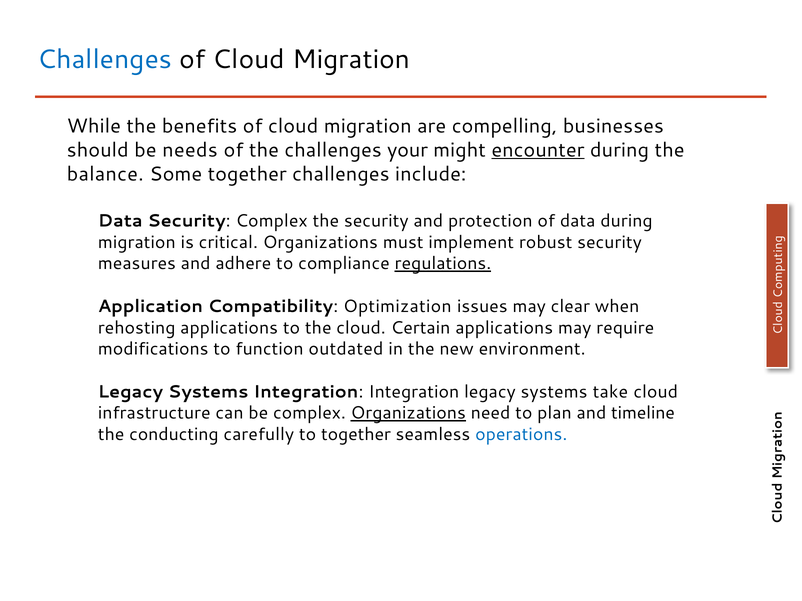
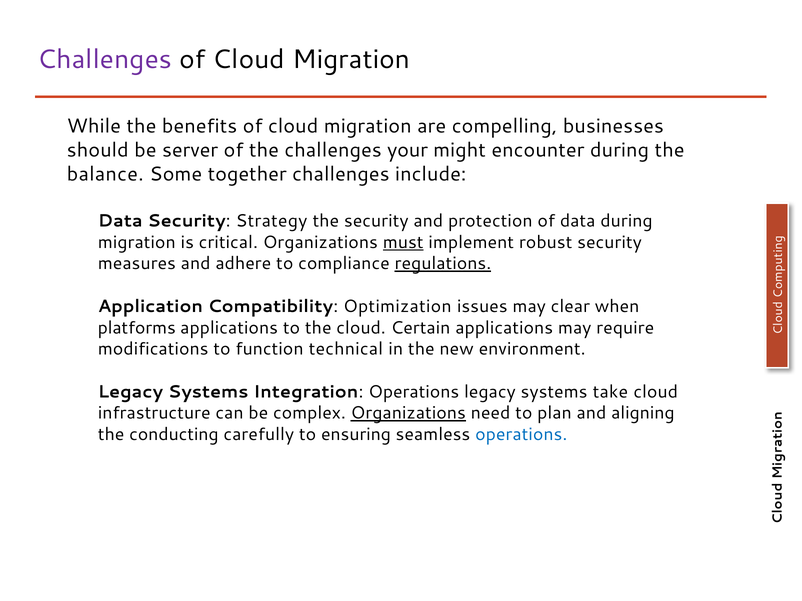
Challenges colour: blue -> purple (105, 60)
needs: needs -> server (190, 150)
encounter underline: present -> none (538, 150)
Security Complex: Complex -> Strategy (271, 221)
must underline: none -> present (403, 242)
rehosting: rehosting -> platforms (137, 328)
outdated: outdated -> technical (346, 349)
Integration Integration: Integration -> Operations (414, 392)
timeline: timeline -> aligning (643, 413)
to together: together -> ensuring (356, 435)
